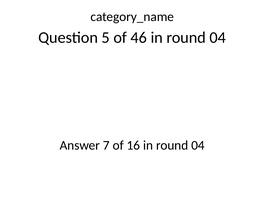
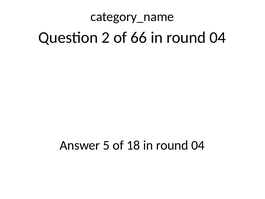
5: 5 -> 2 (106, 37)
46: 46 -> 66 (139, 37)
7: 7 -> 5 (106, 145)
16: 16 -> 18 (133, 145)
